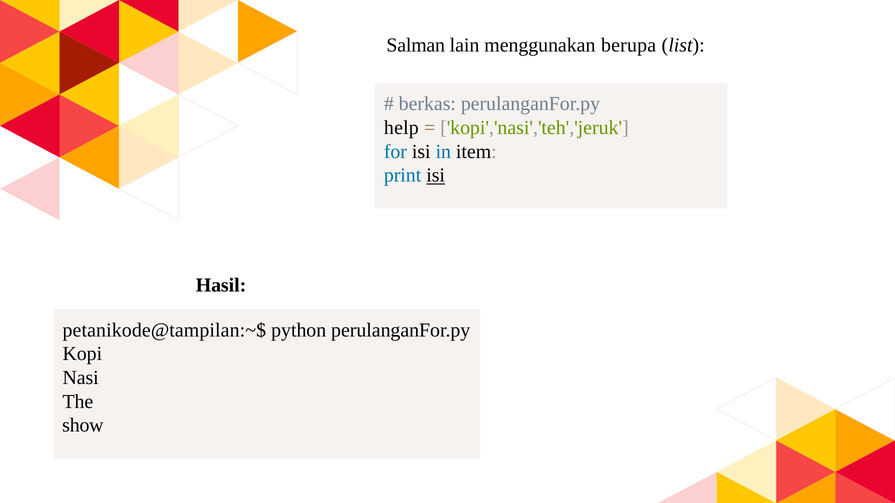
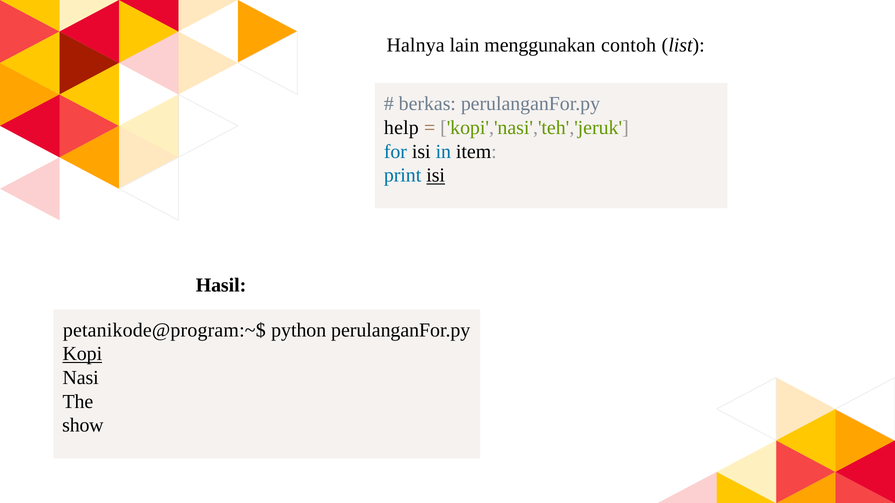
Salman: Salman -> Halnya (416, 45)
berupa: berupa -> contoh (629, 45)
petanikode@tampilan:~$: petanikode@tampilan:~$ -> petanikode@program:~$ (164, 330)
Kopi underline: none -> present (82, 354)
